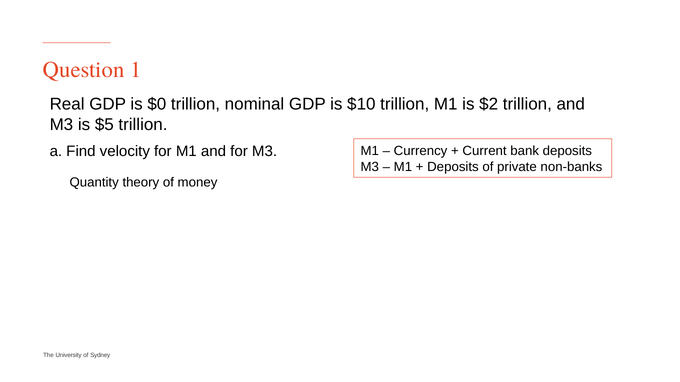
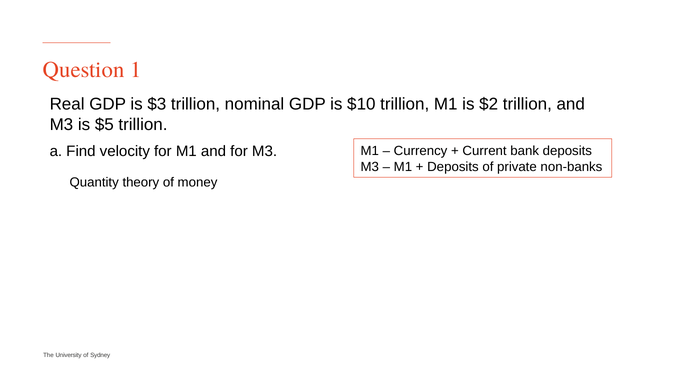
$0: $0 -> $3 (157, 104)
